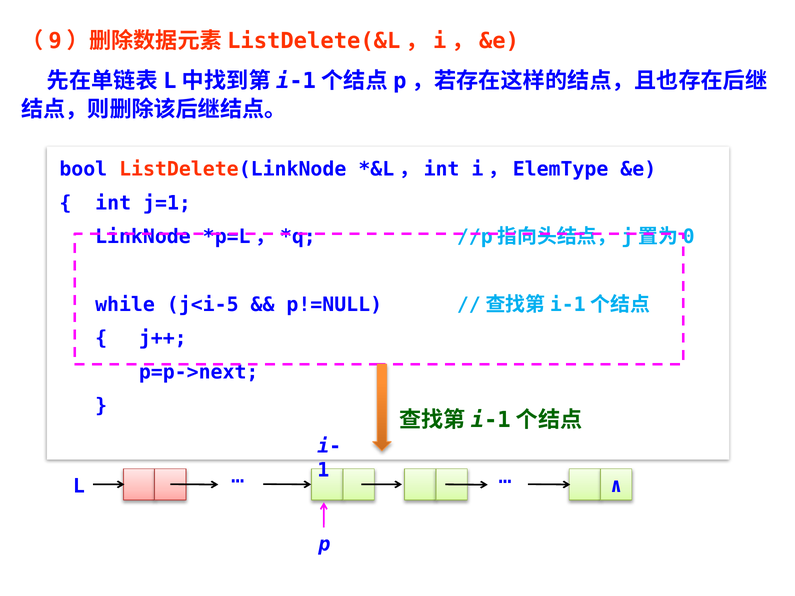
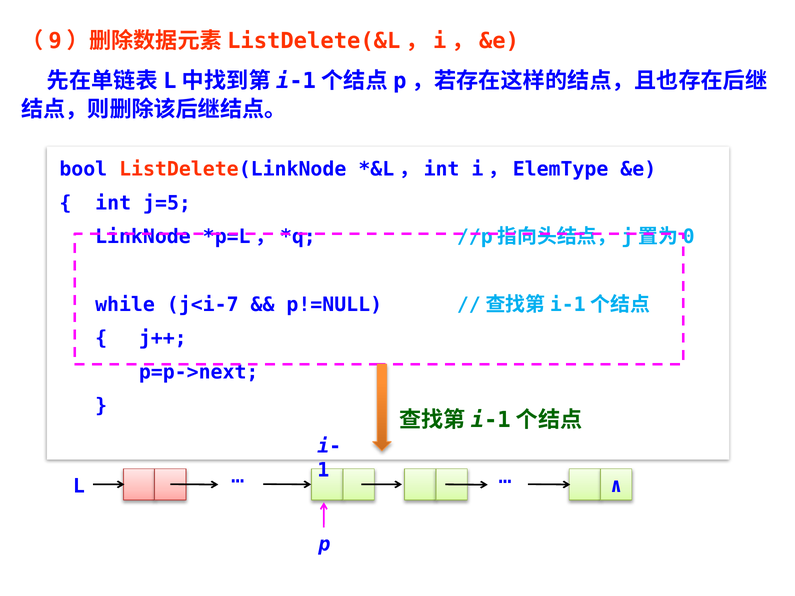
j=1: j=1 -> j=5 (167, 203)
j<i-5: j<i-5 -> j<i-7 (203, 305)
